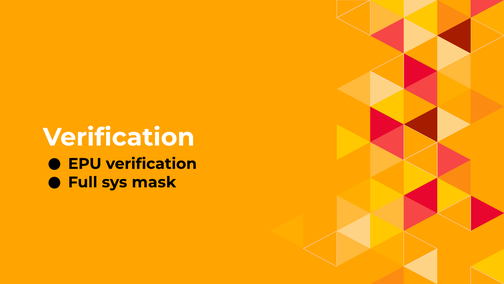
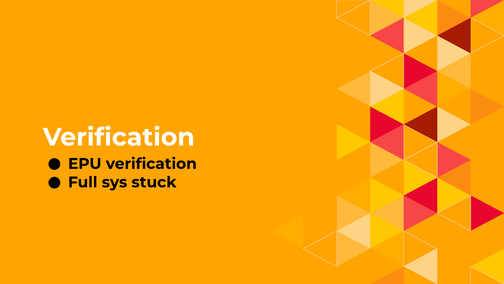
mask: mask -> stuck (154, 182)
